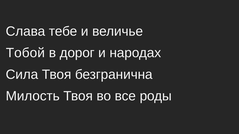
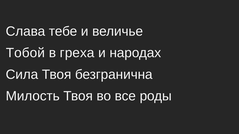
дорог: дорог -> греха (77, 53)
